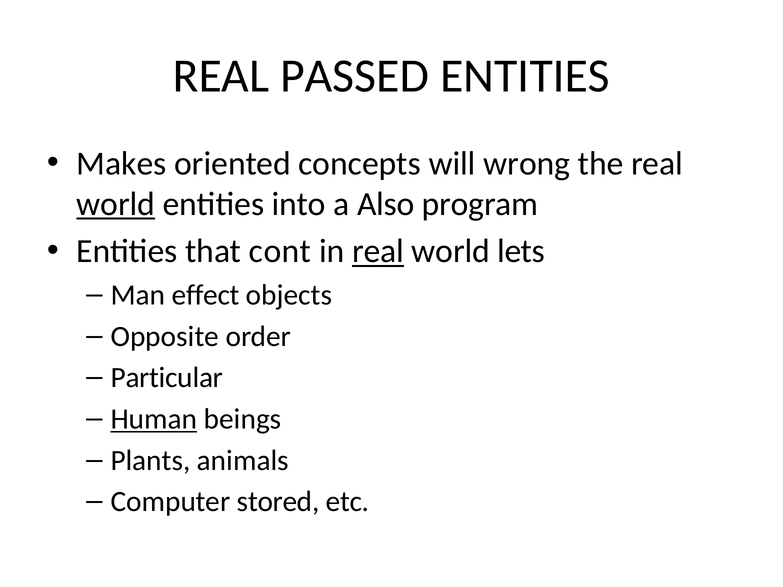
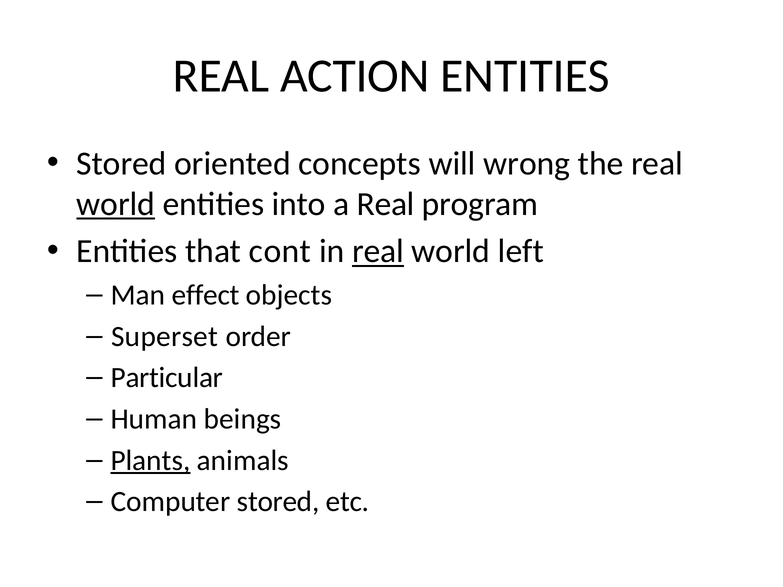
PASSED: PASSED -> ACTION (355, 76)
Makes: Makes -> Stored (121, 164)
a Also: Also -> Real (386, 204)
lets: lets -> left (521, 251)
Opposite: Opposite -> Superset (165, 336)
Human underline: present -> none (154, 419)
Plants underline: none -> present (150, 461)
